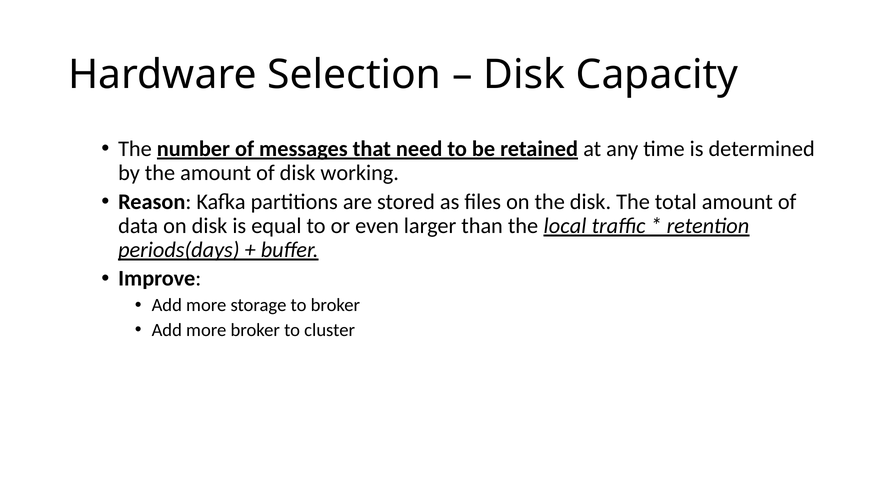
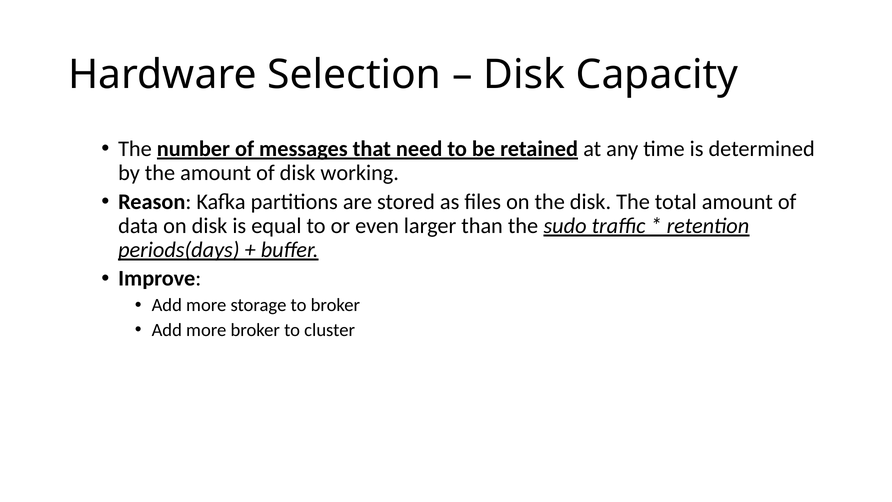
local: local -> sudo (565, 226)
